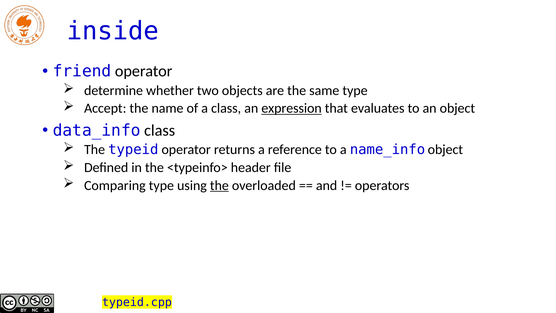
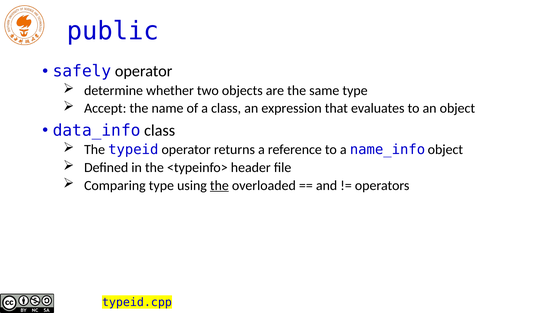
inside: inside -> public (113, 31)
friend: friend -> safely (82, 71)
expression underline: present -> none (292, 108)
